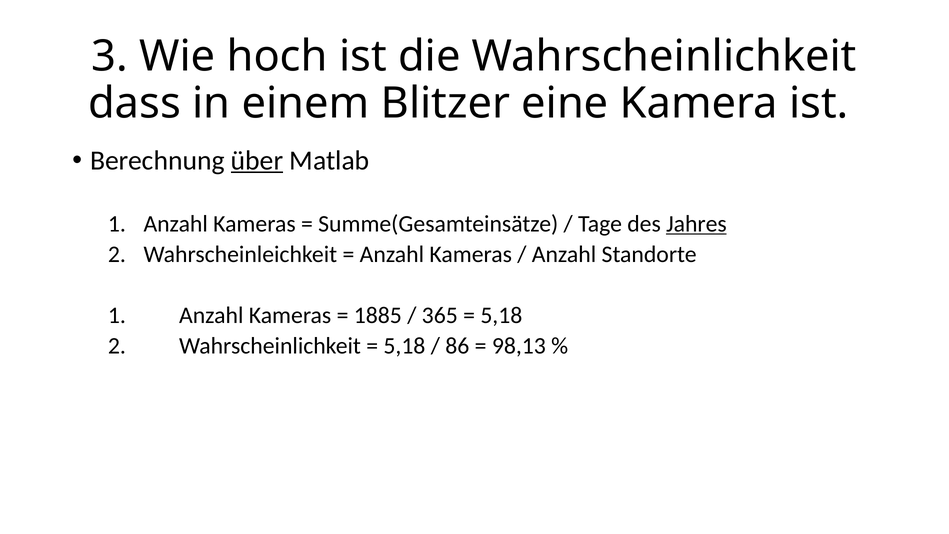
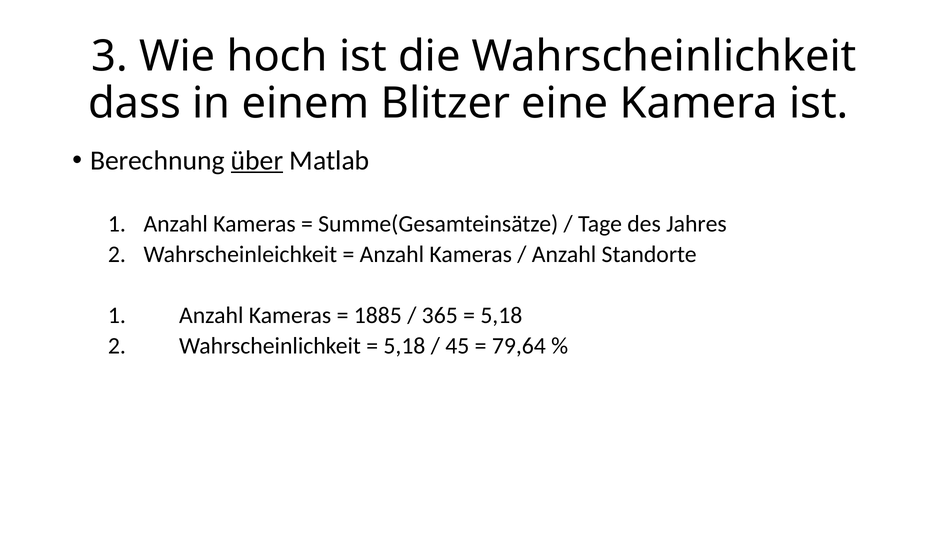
Jahres underline: present -> none (696, 224)
86: 86 -> 45 (457, 346)
98,13: 98,13 -> 79,64 (519, 346)
